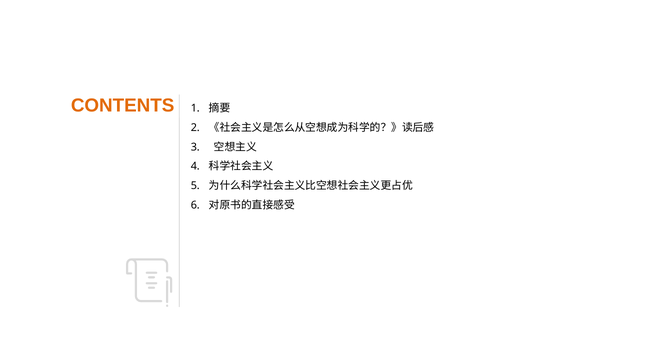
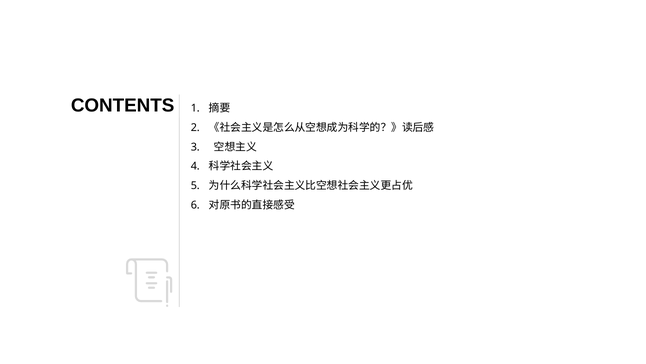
CONTENTS colour: orange -> black (123, 105)
